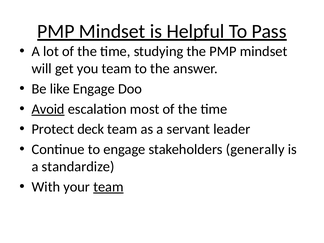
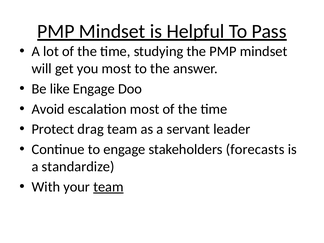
you team: team -> most (117, 69)
Avoid underline: present -> none (48, 109)
deck: deck -> drag (91, 129)
generally: generally -> forecasts (255, 149)
